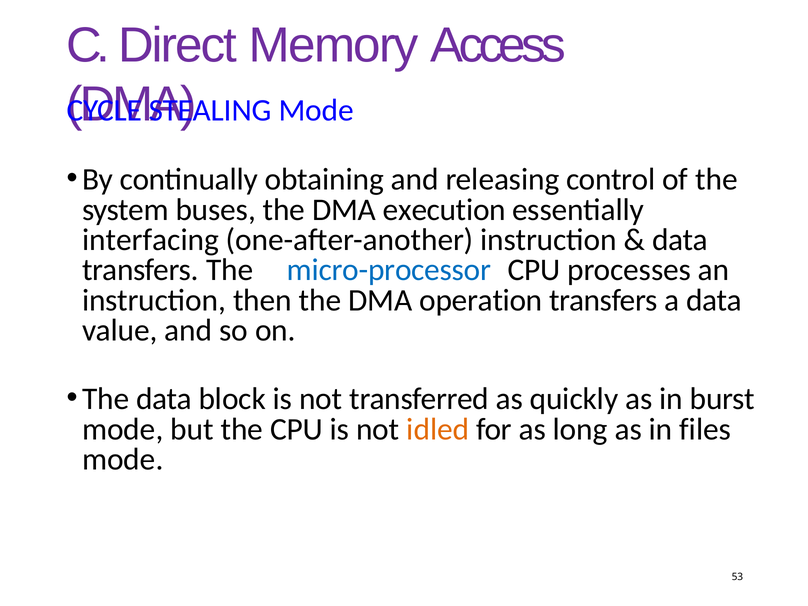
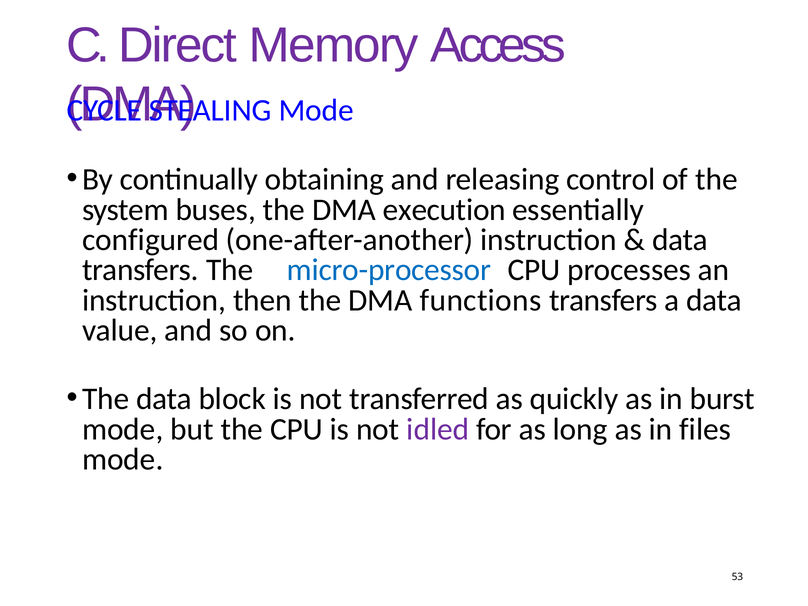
interfacing: interfacing -> configured (151, 240)
operation: operation -> functions (481, 300)
idled colour: orange -> purple (438, 429)
